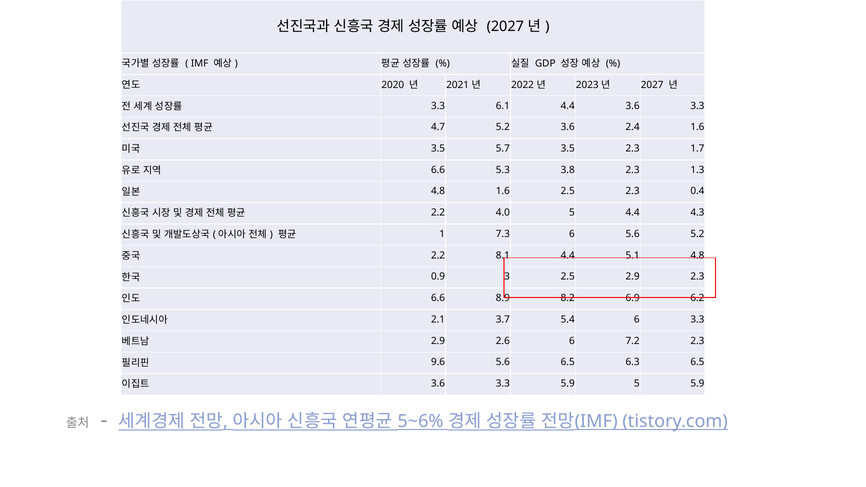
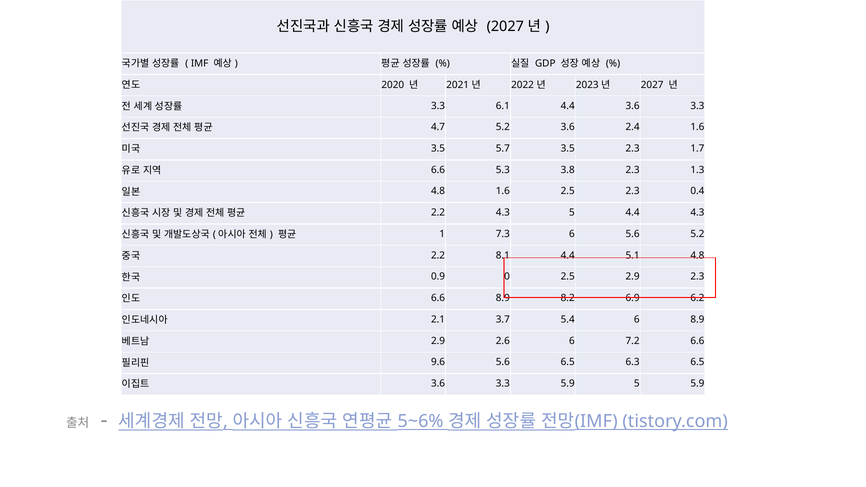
2.2 4.0: 4.0 -> 4.3 (503, 213)
3: 3 -> 0 (507, 277)
6 3.3: 3.3 -> 8.9 (697, 320)
7.2 2.3: 2.3 -> 6.6 (697, 341)
